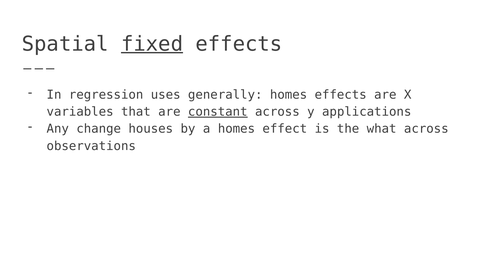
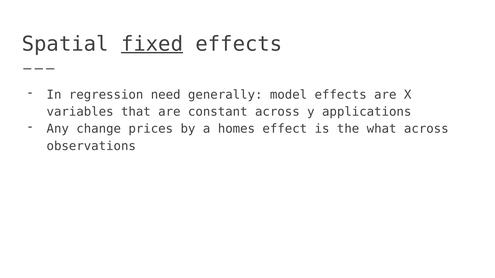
uses: uses -> need (166, 95)
generally homes: homes -> model (289, 95)
constant underline: present -> none (218, 112)
houses: houses -> prices (151, 129)
